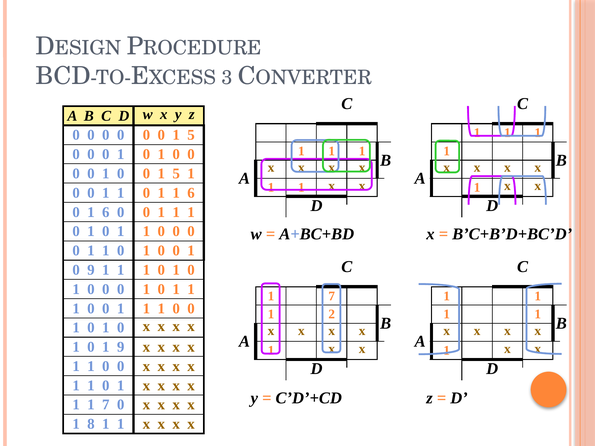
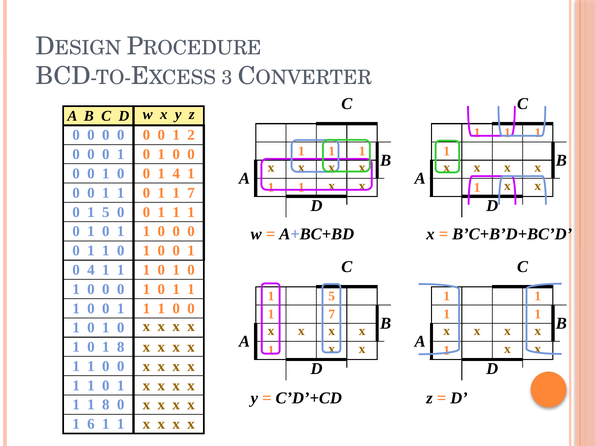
5: 5 -> 2 (191, 135)
5: 5 -> 4 (176, 174)
1 1 6: 6 -> 7 (191, 193)
0 1 6: 6 -> 5 (106, 212)
0 9: 9 -> 4 (91, 270)
7: 7 -> 5 (332, 296)
2: 2 -> 7 (332, 314)
0 1 9: 9 -> 8 (121, 347)
1 1 7: 7 -> 8 (106, 405)
8: 8 -> 6 (91, 424)
